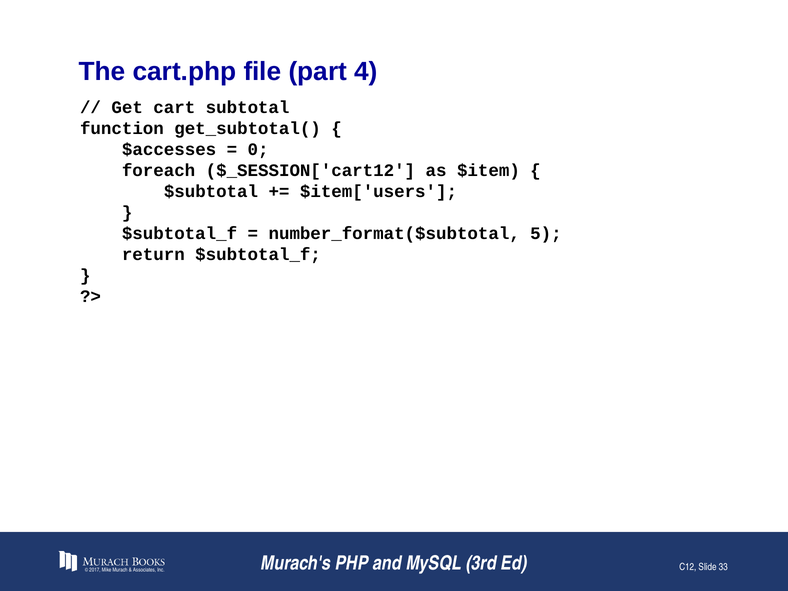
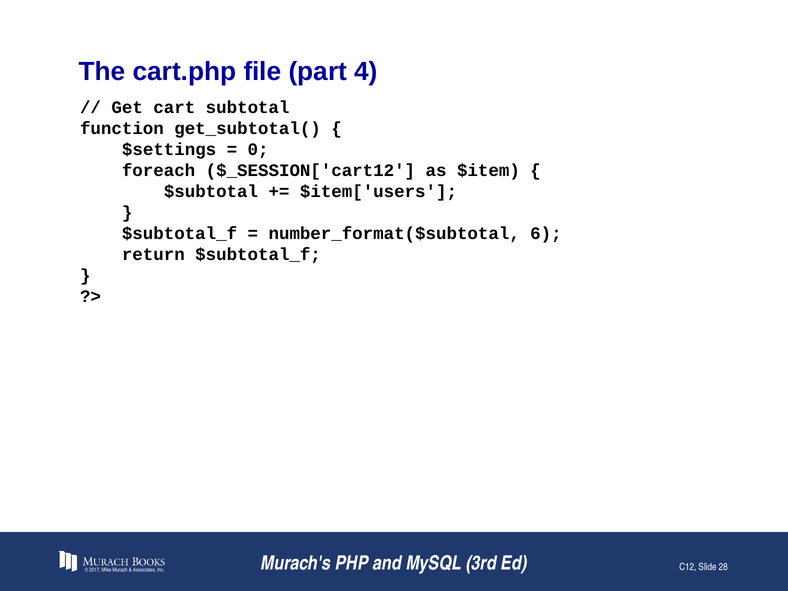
$accesses: $accesses -> $settings (169, 150)
5: 5 -> 6 (546, 234)
33: 33 -> 28 (723, 567)
